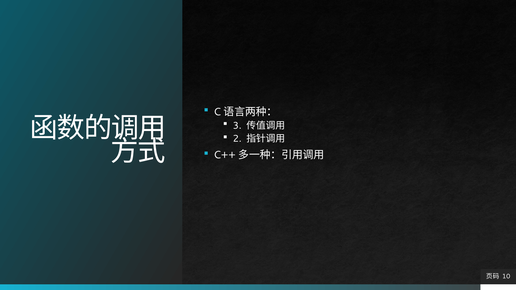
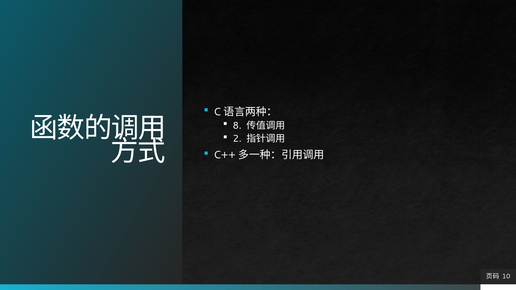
3: 3 -> 8 (237, 126)
